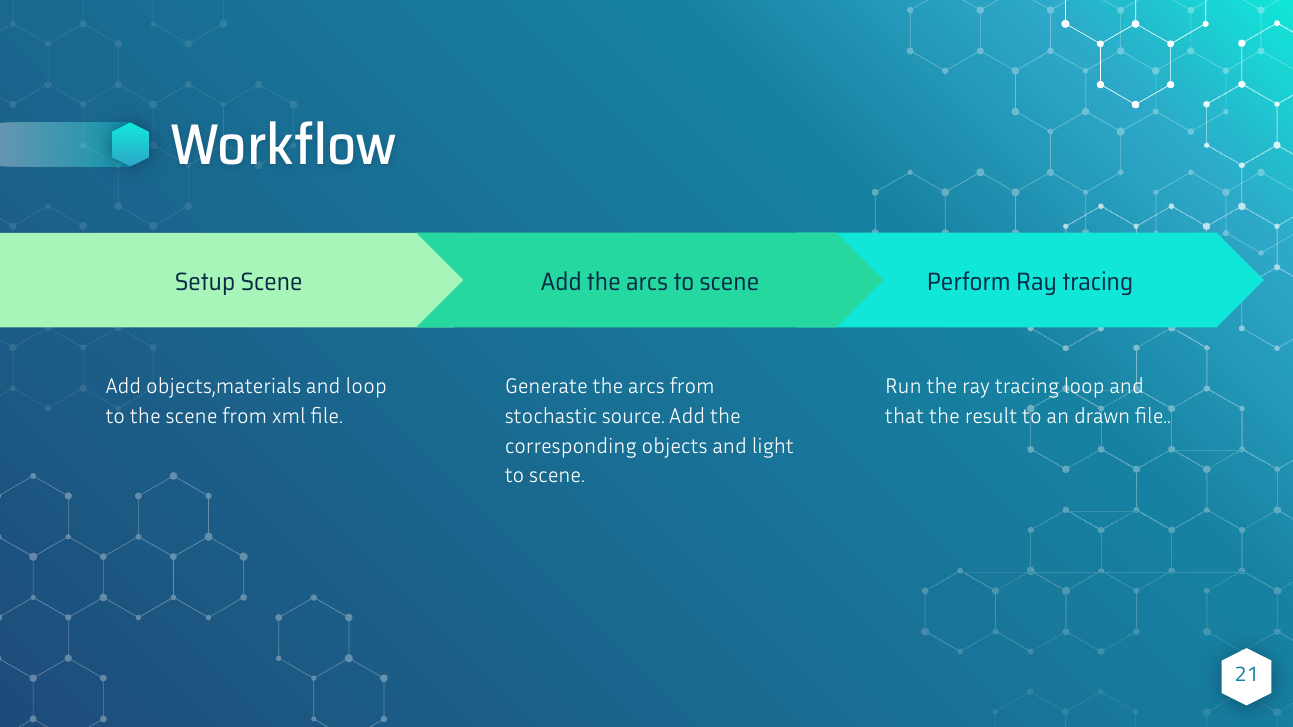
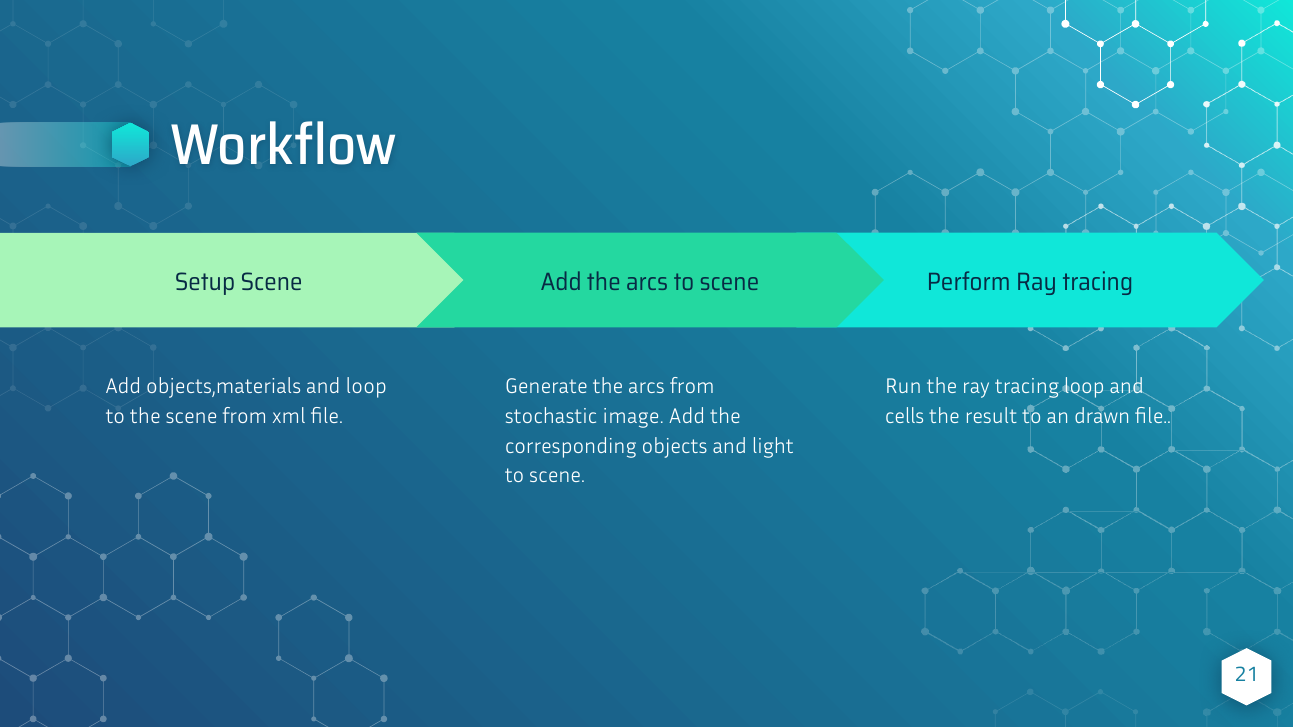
source: source -> image (633, 416)
that: that -> cells (905, 416)
